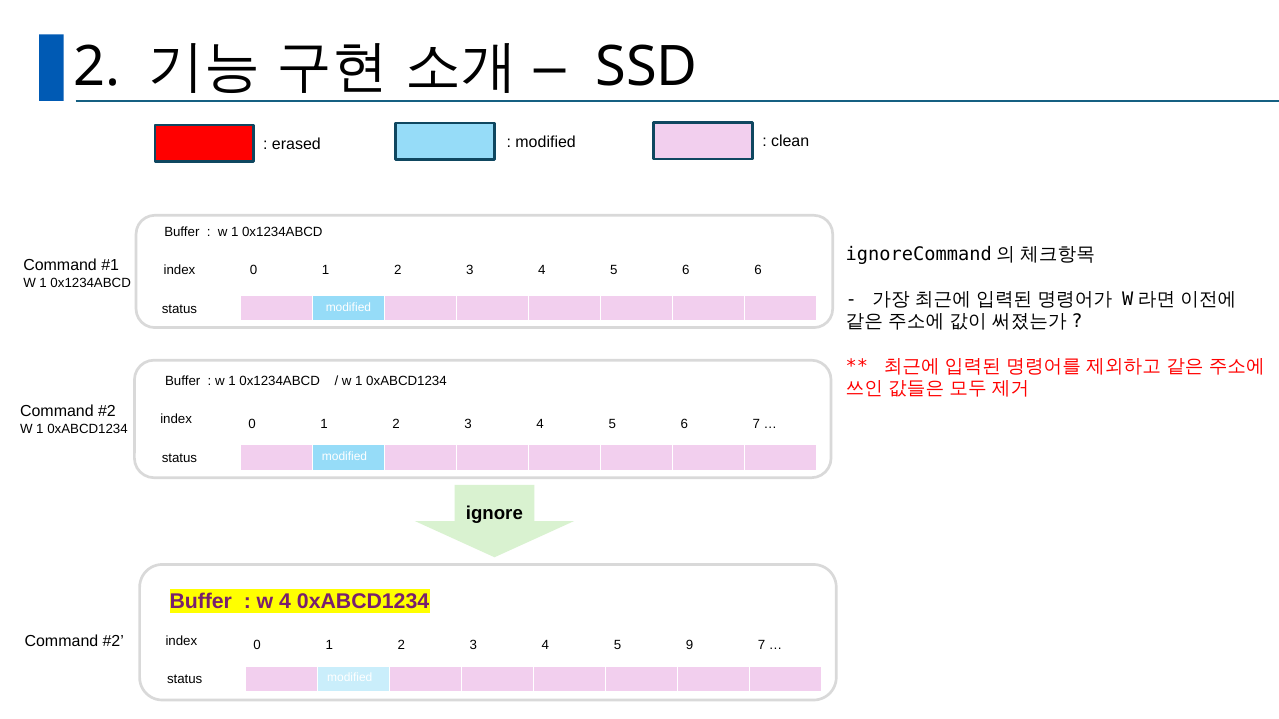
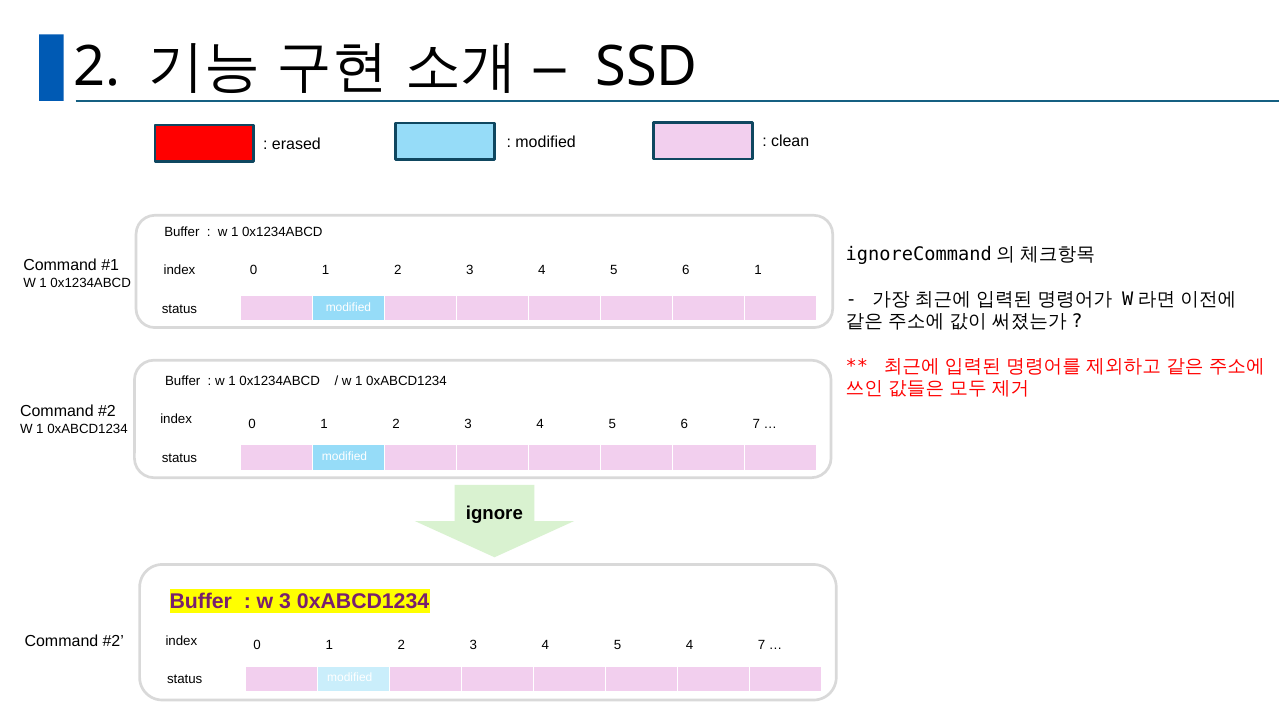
6 6: 6 -> 1 (758, 271)
w 4: 4 -> 3 (285, 602)
5 9: 9 -> 4 (690, 646)
